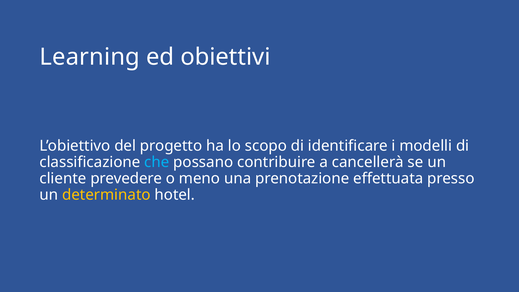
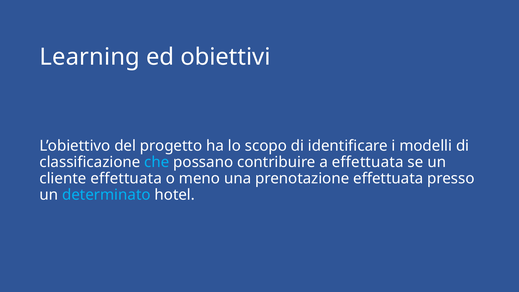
a cancellerà: cancellerà -> effettuata (368, 162)
cliente prevedere: prevedere -> effettuata (126, 178)
determinato colour: yellow -> light blue (106, 195)
